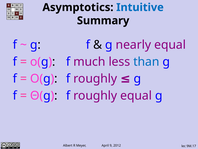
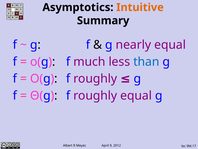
Intuitive colour: blue -> orange (140, 7)
